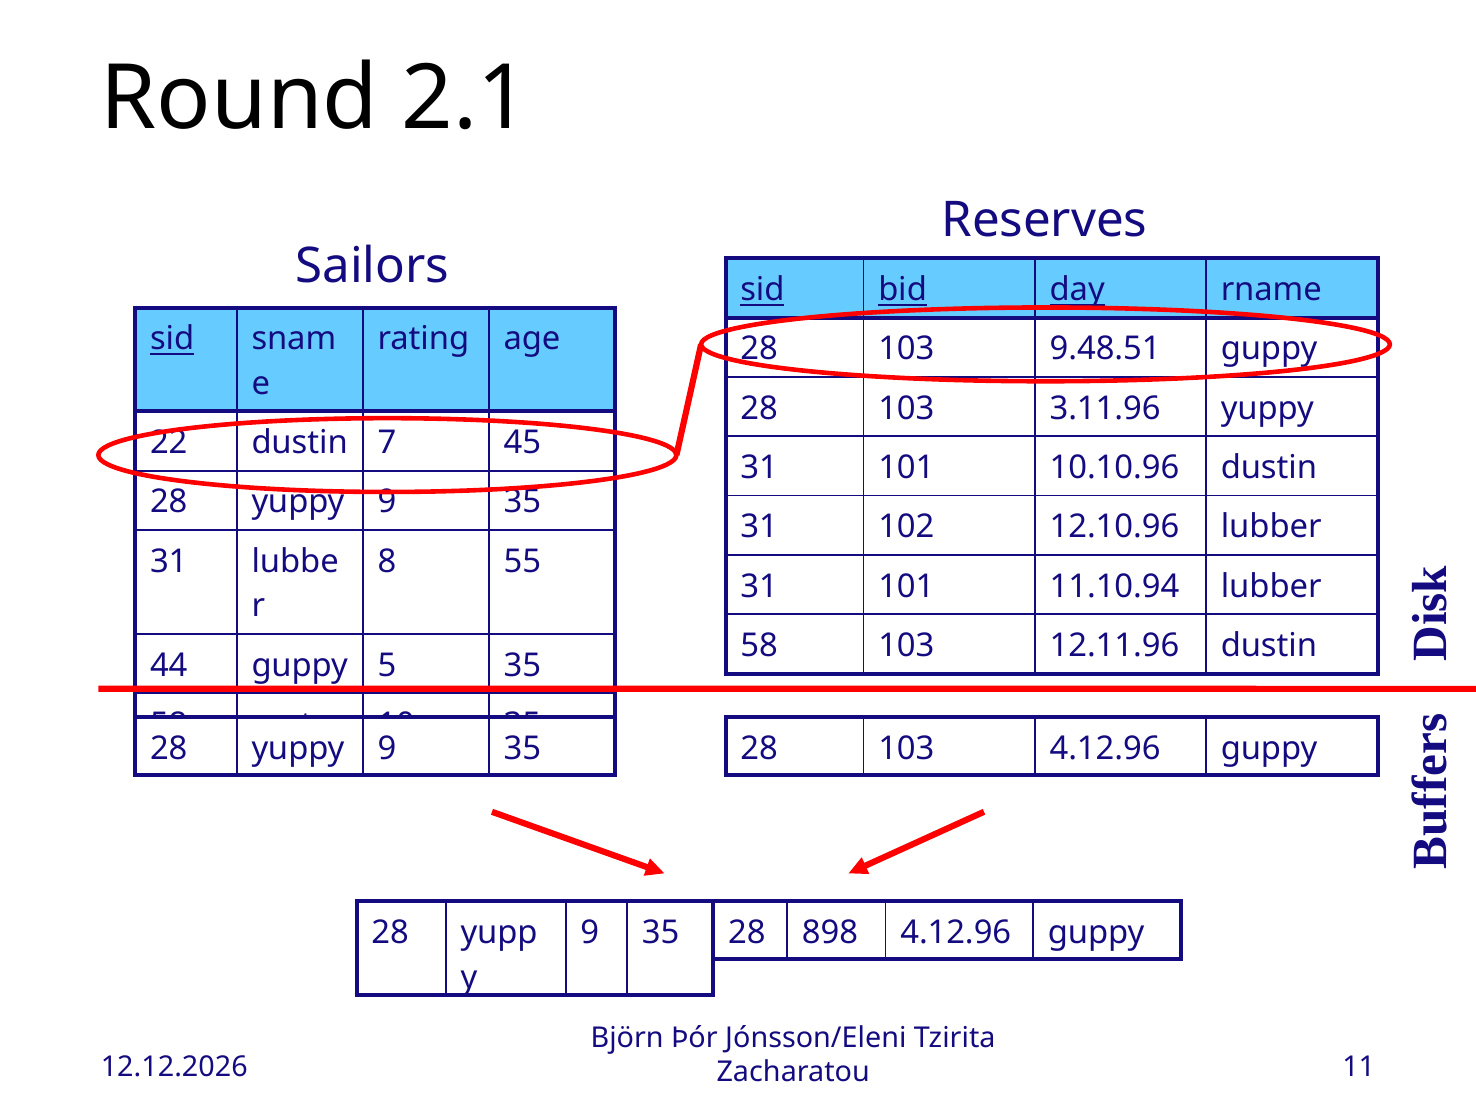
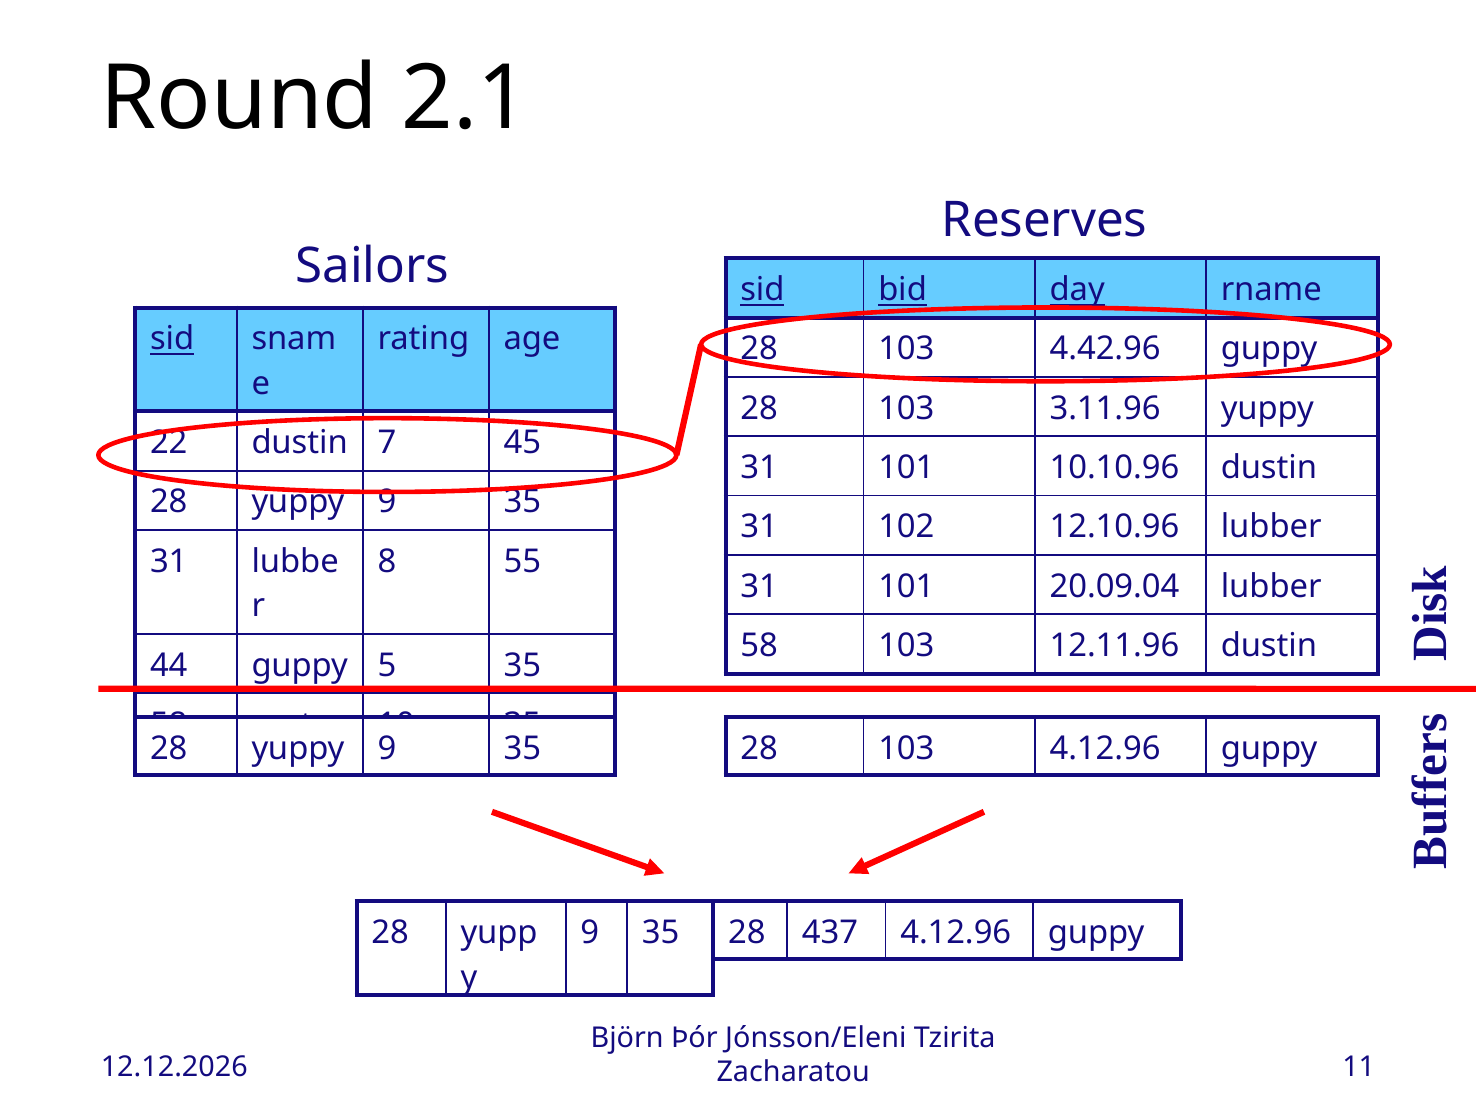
9.48.51: 9.48.51 -> 4.42.96 (1105, 349)
11.10.94: 11.10.94 -> 20.09.04 (1115, 586)
898: 898 -> 437 (830, 933)
